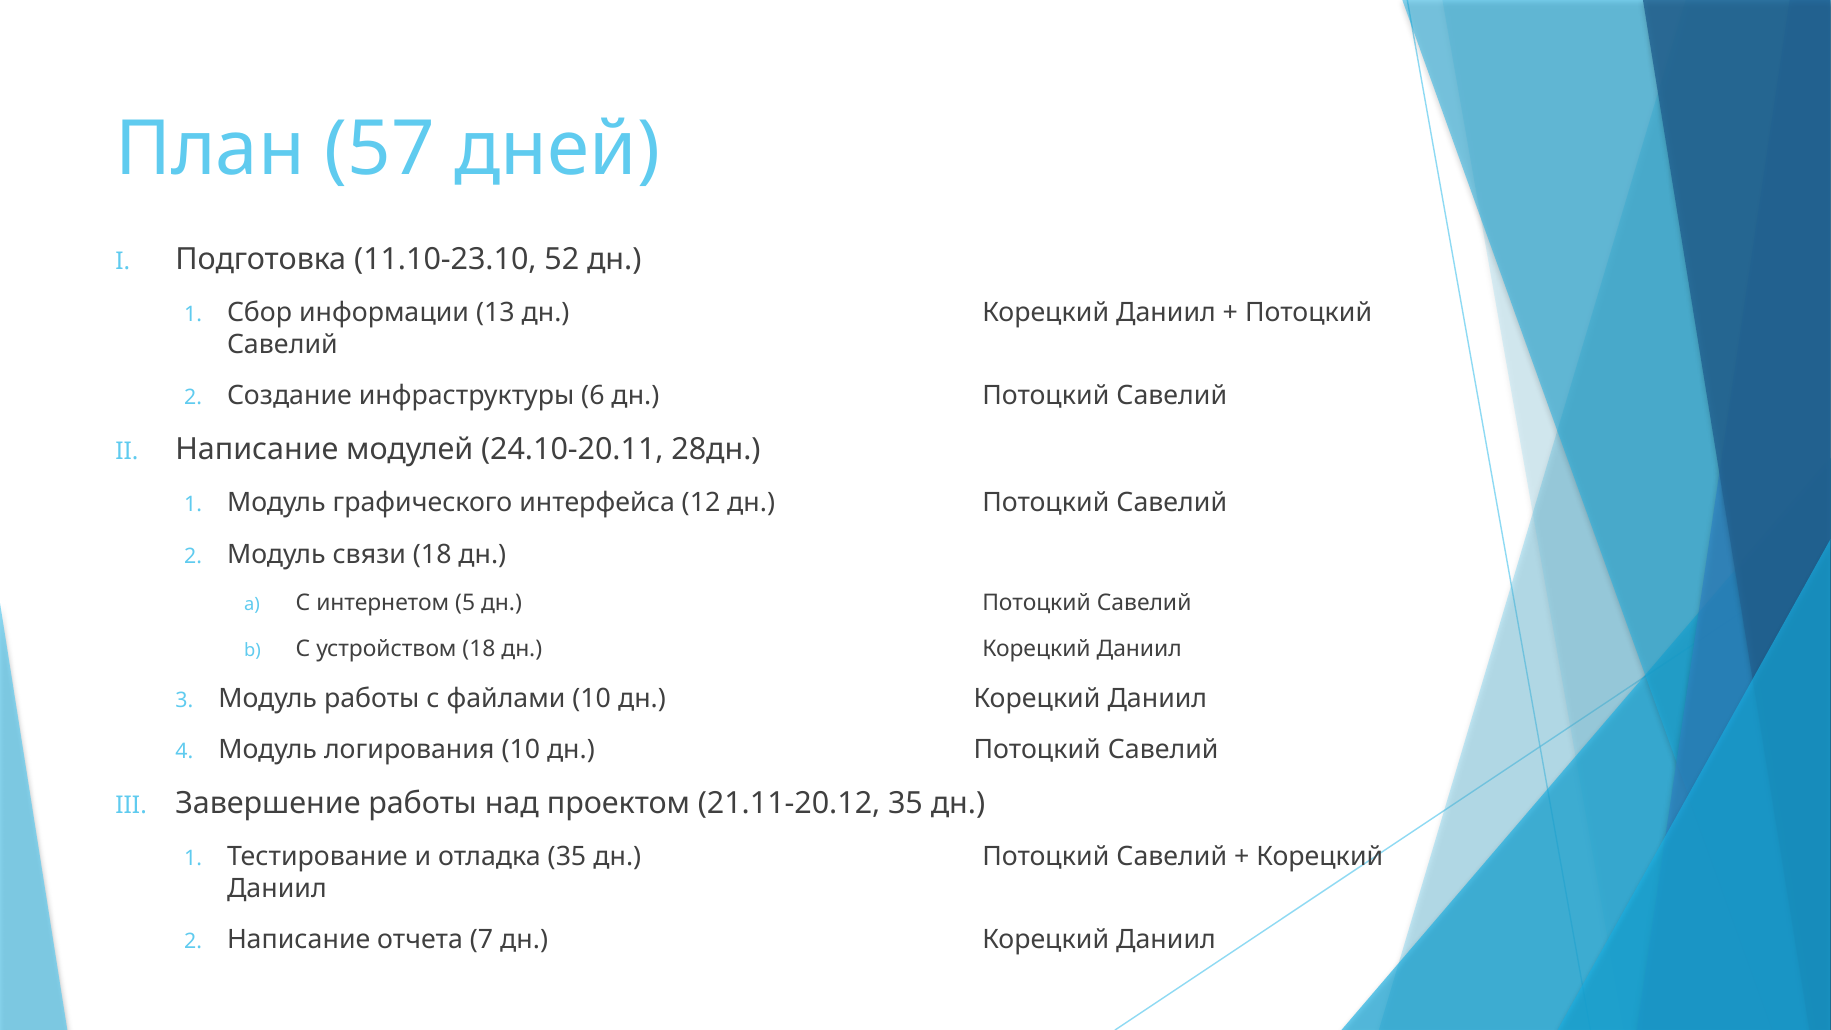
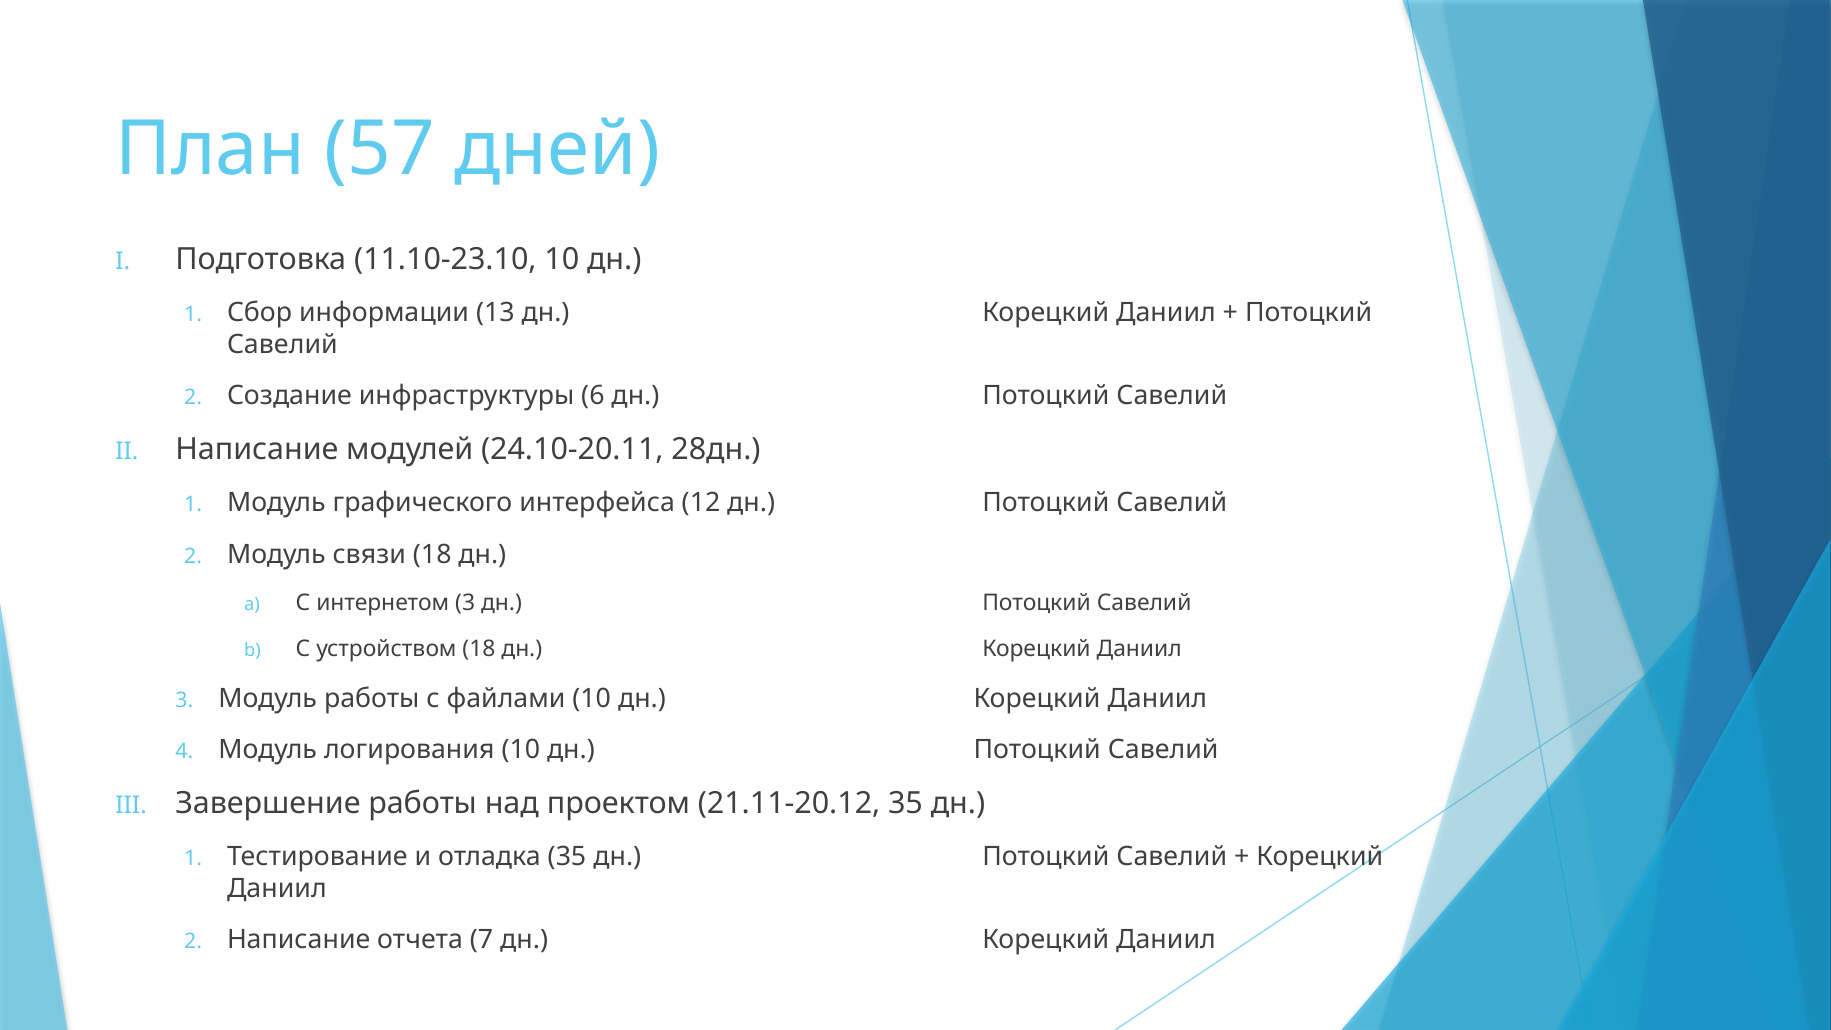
11.10-23.10 52: 52 -> 10 (562, 260)
интернетом 5: 5 -> 3 (465, 603)
